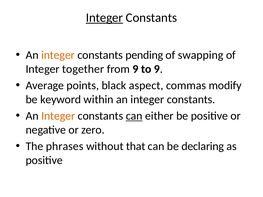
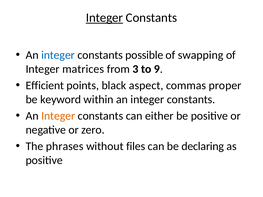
integer colour: orange -> blue (58, 55)
pending: pending -> possible (144, 55)
together: together -> matrices (83, 69)
from 9: 9 -> 3 (136, 69)
Average: Average -> Efficient (45, 86)
modify: modify -> proper (225, 86)
can underline: present -> none (134, 116)
that: that -> files (136, 146)
